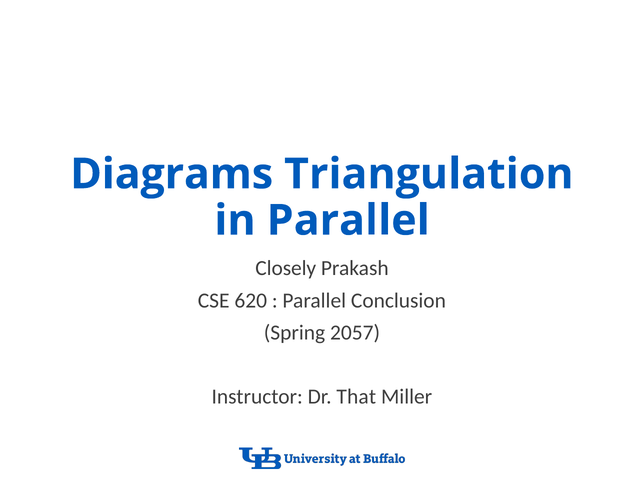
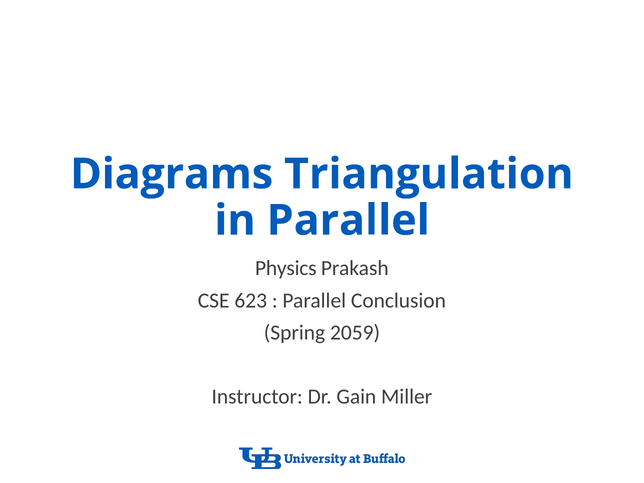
Closely: Closely -> Physics (286, 268)
620: 620 -> 623 (251, 301)
2057: 2057 -> 2059 (355, 333)
That: That -> Gain (356, 397)
